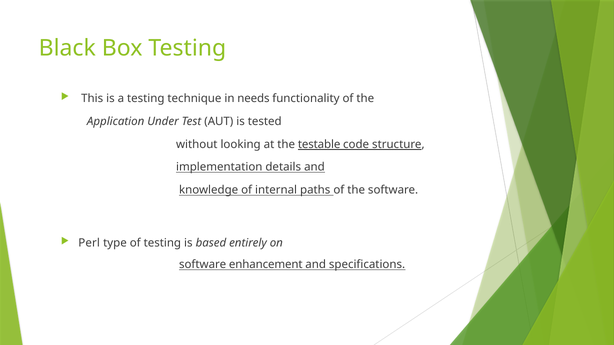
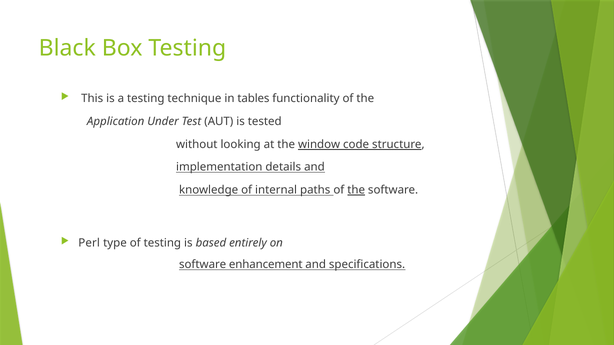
needs: needs -> tables (253, 98)
testable: testable -> window (319, 144)
the underline: none -> present (356, 190)
